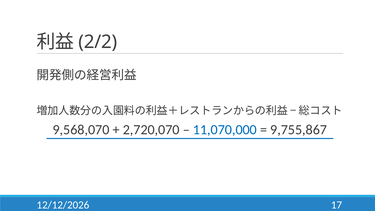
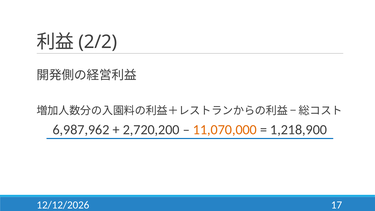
9,568,070: 9,568,070 -> 6,987,962 (81, 130)
2,720,070: 2,720,070 -> 2,720,200 (151, 130)
11,070,000 colour: blue -> orange (225, 130)
9,755,867: 9,755,867 -> 1,218,900 (299, 130)
